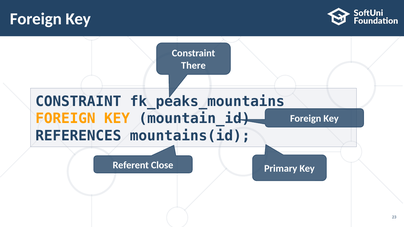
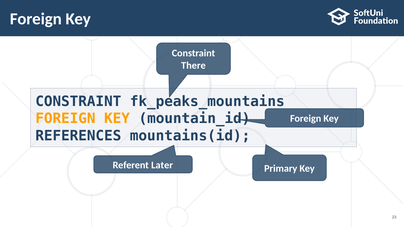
Close: Close -> Later (162, 165)
